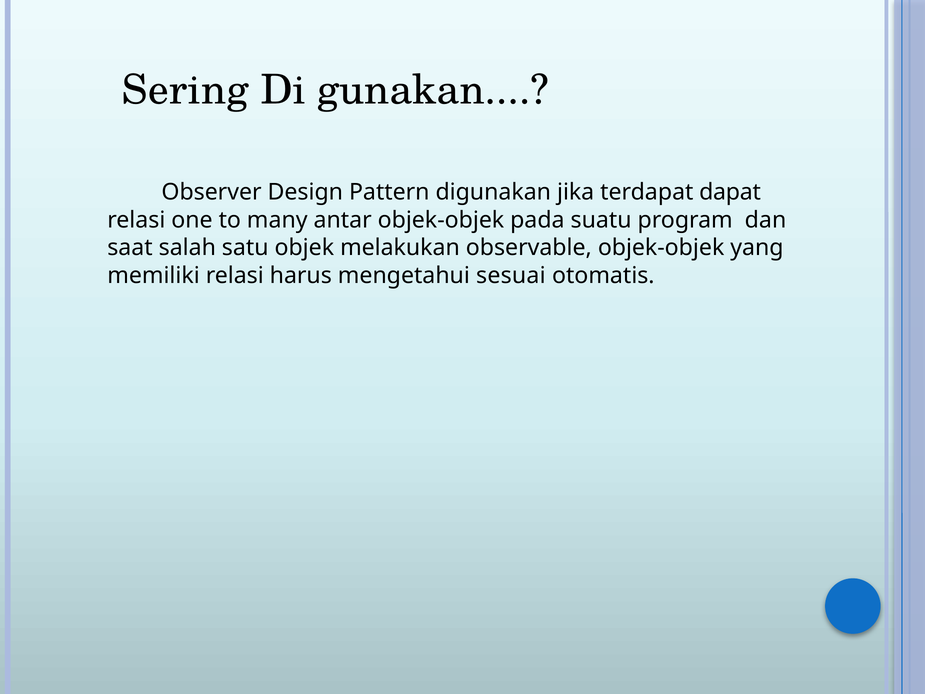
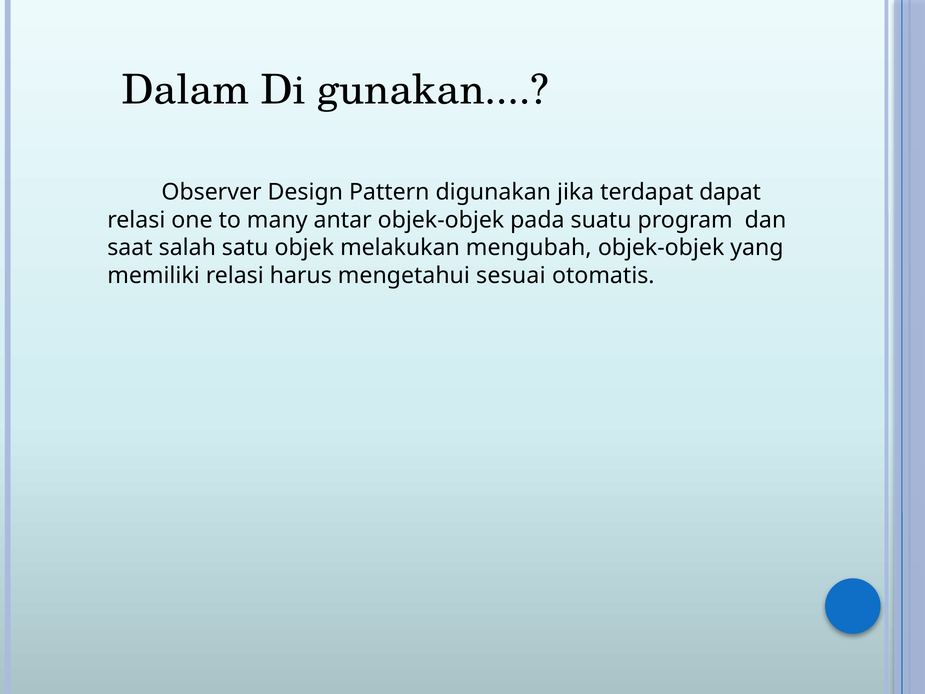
Sering: Sering -> Dalam (186, 90)
observable: observable -> mengubah (529, 248)
